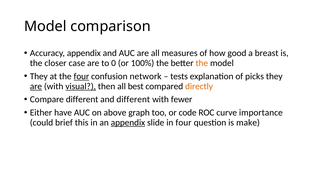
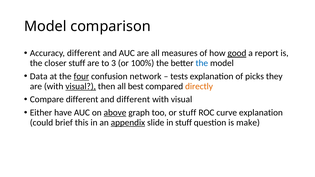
Accuracy appendix: appendix -> different (84, 53)
good underline: none -> present (237, 53)
breast: breast -> report (267, 53)
closer case: case -> stuff (77, 63)
0: 0 -> 3 (114, 63)
the colour: orange -> blue (202, 63)
They: They -> Data (39, 76)
are underline: present -> none (36, 86)
fewer: fewer -> visual (182, 100)
above underline: none -> present (115, 113)
or code: code -> stuff (188, 113)
curve importance: importance -> explanation (261, 113)
in four: four -> stuff (184, 123)
